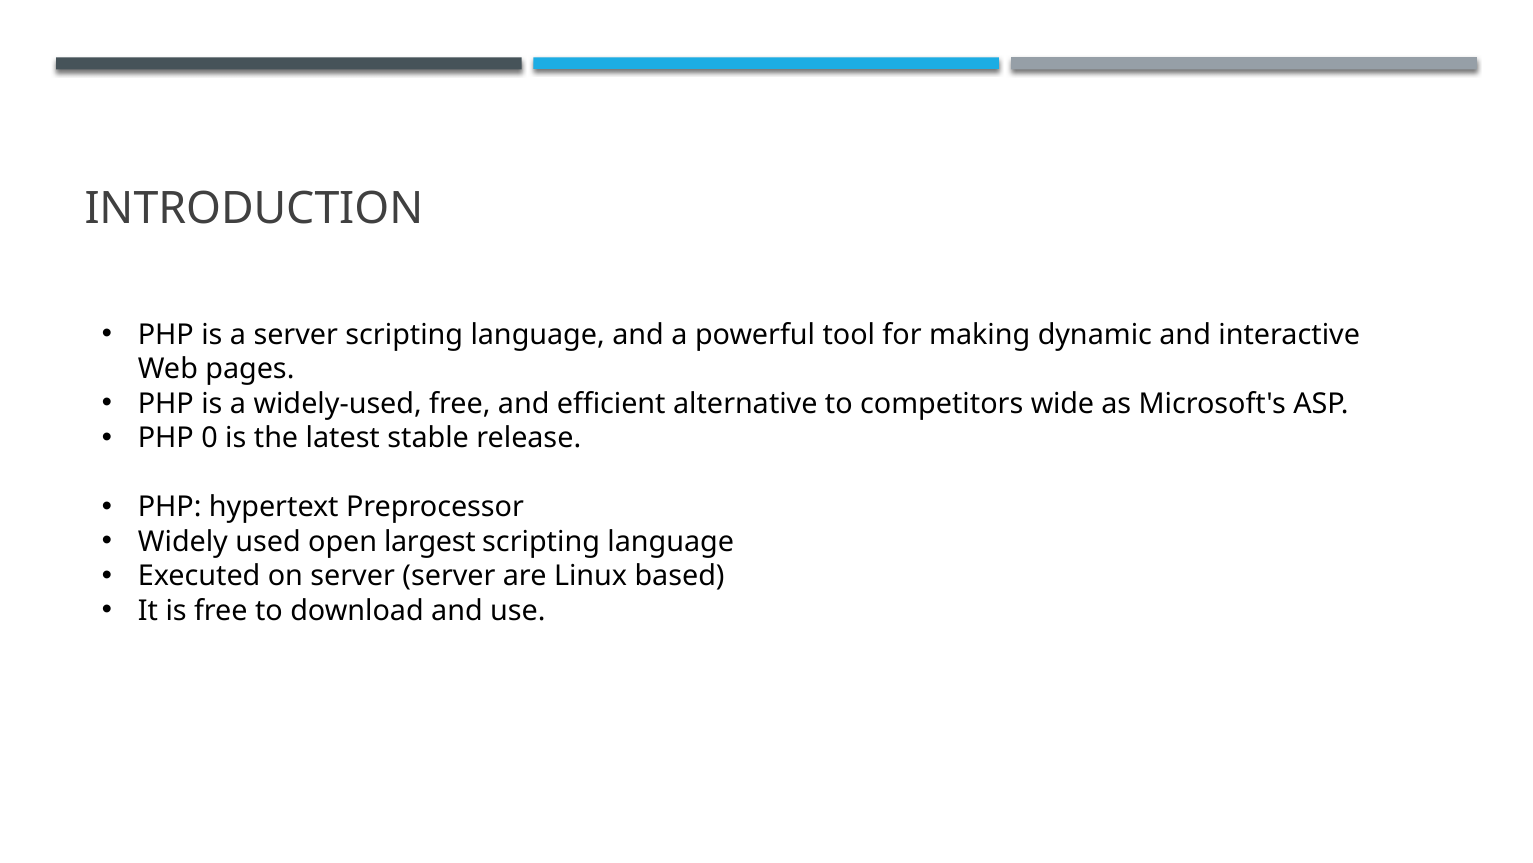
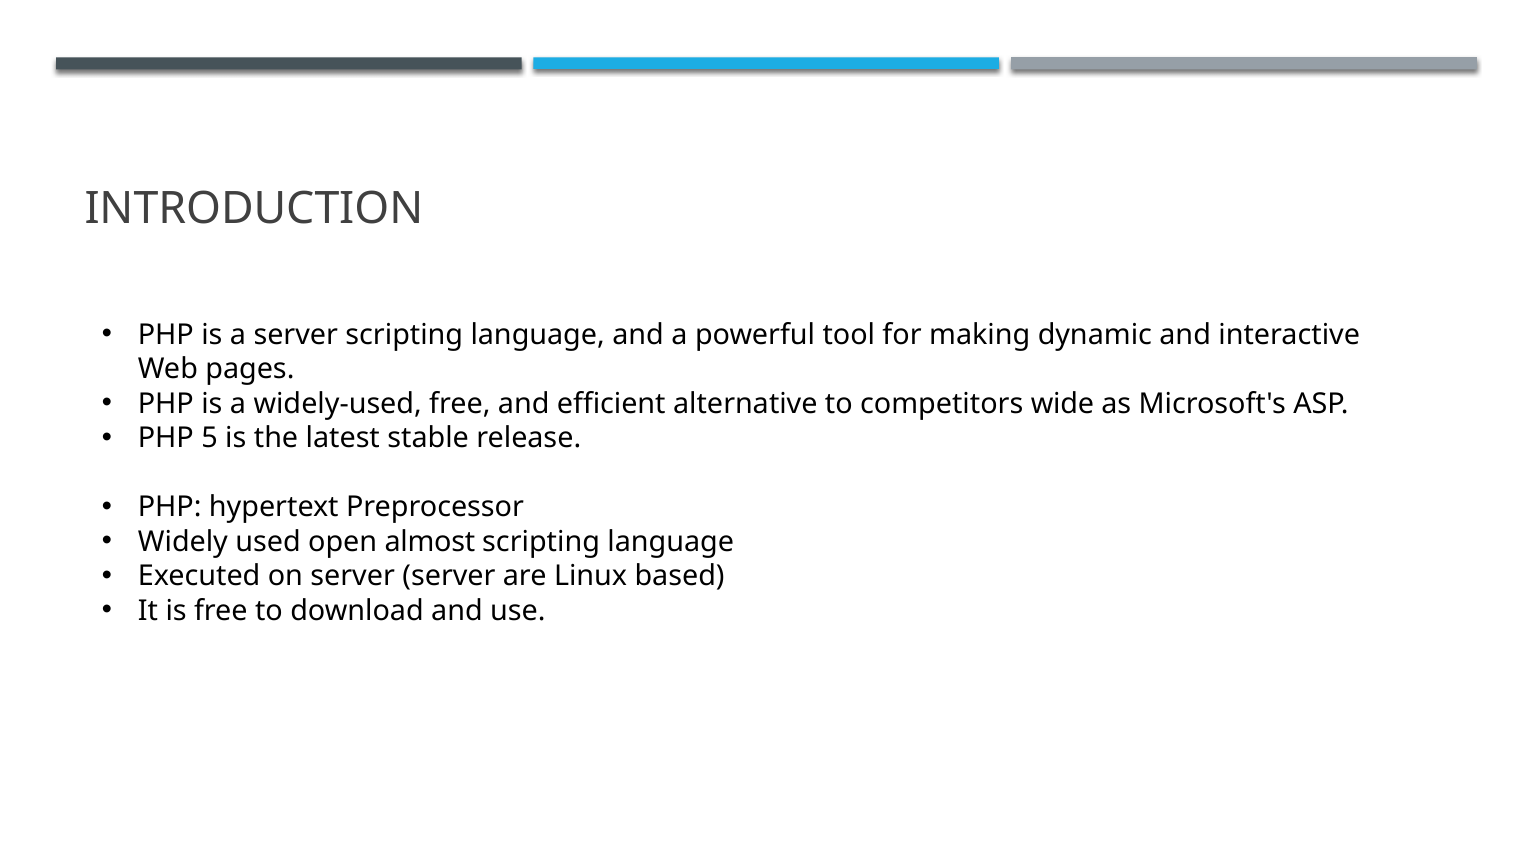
0: 0 -> 5 (210, 438)
largest: largest -> almost (430, 541)
